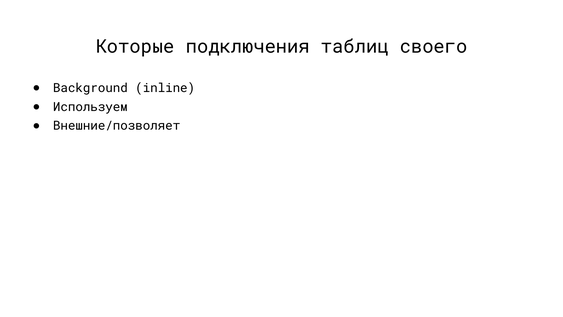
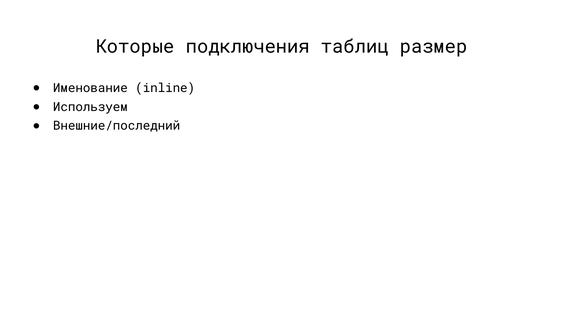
своего: своего -> размер (434, 47)
Background: Background -> Именование (90, 88)
Внешние/позволяет: Внешние/позволяет -> Внешние/последний (117, 126)
